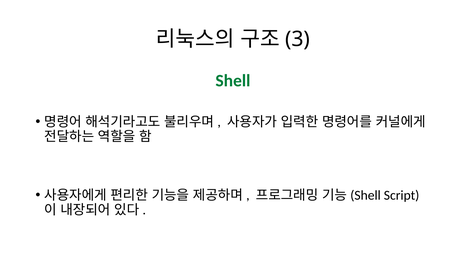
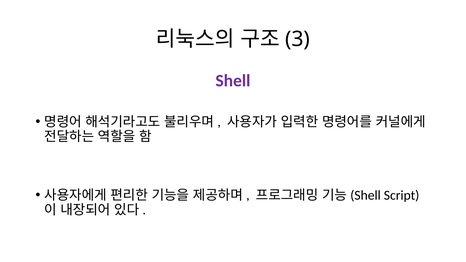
Shell colour: green -> purple (233, 81)
